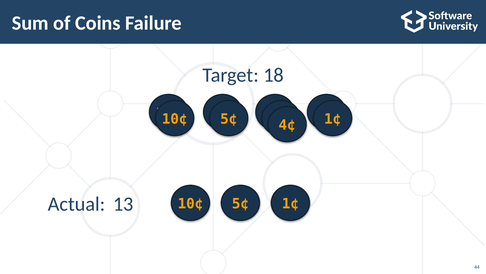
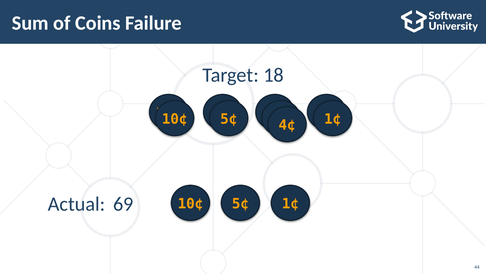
13: 13 -> 69 (123, 204)
